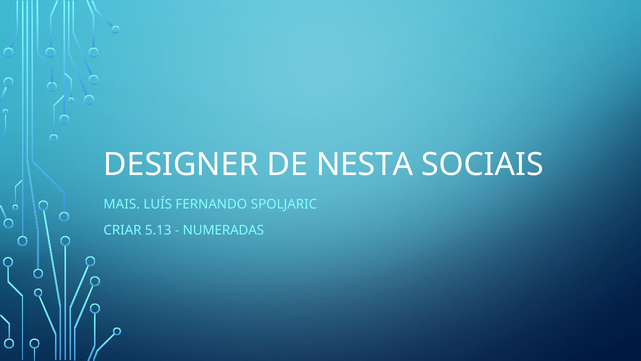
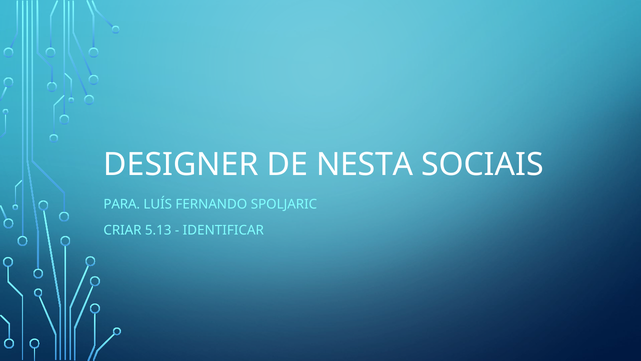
MAIS: MAIS -> PARA (122, 204)
NUMERADAS: NUMERADAS -> IDENTIFICAR (223, 230)
